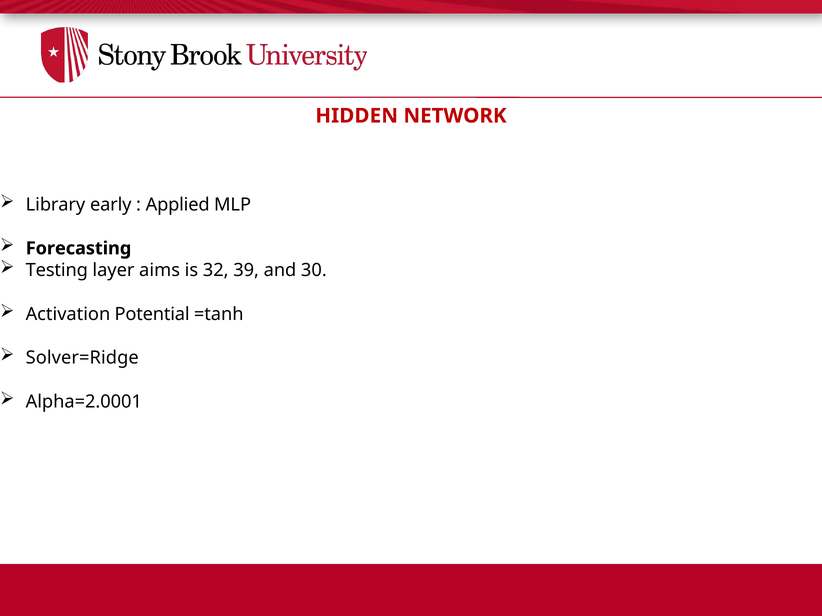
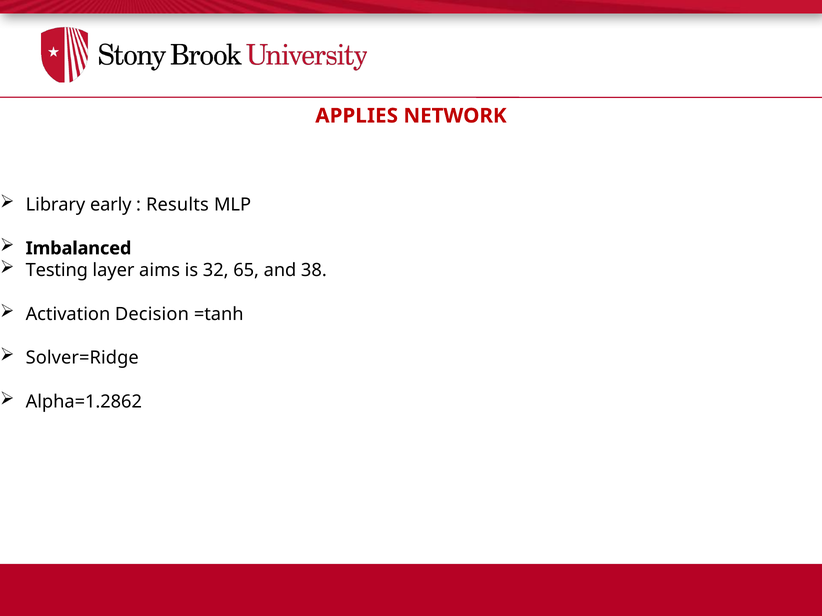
HIDDEN: HIDDEN -> APPLIES (357, 116)
Applied: Applied -> Results (177, 205)
Forecasting: Forecasting -> Imbalanced (79, 249)
39: 39 -> 65 (246, 270)
30: 30 -> 38 (314, 270)
Potential: Potential -> Decision (152, 314)
Alpha=2.0001: Alpha=2.0001 -> Alpha=1.2862 (84, 402)
